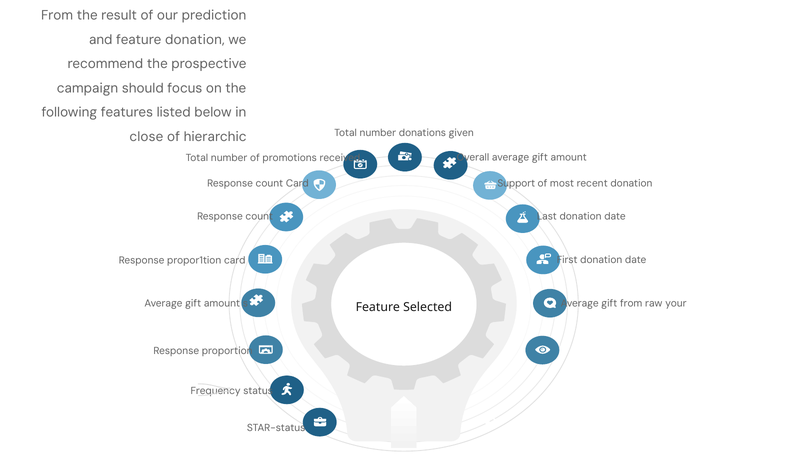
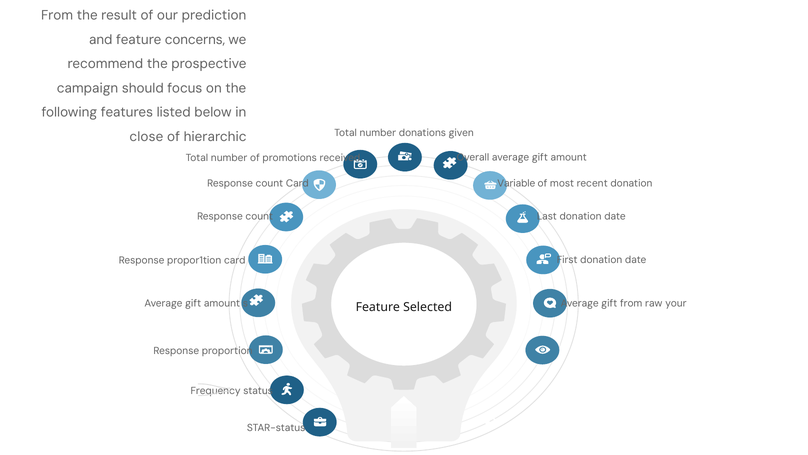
feature donation: donation -> concerns (195, 40)
Support: Support -> Variable (516, 183)
